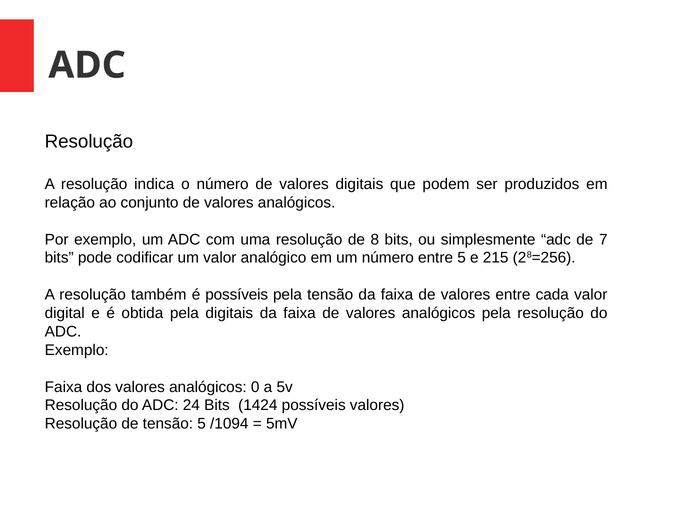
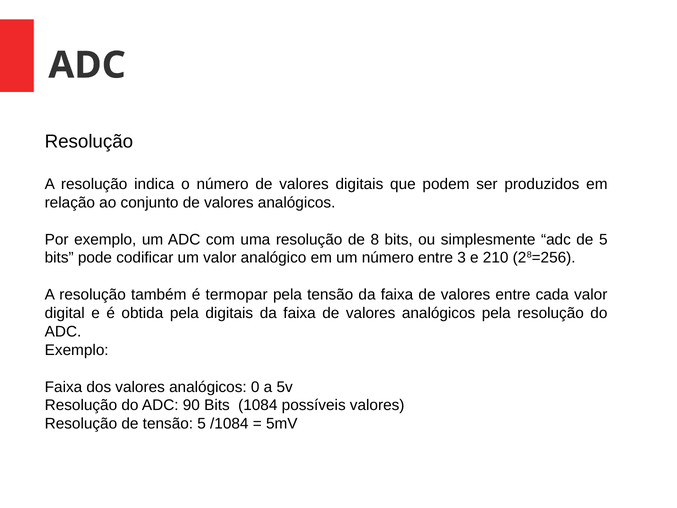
de 7: 7 -> 5 (603, 239)
entre 5: 5 -> 3 (462, 258)
215: 215 -> 210 (496, 258)
é possíveis: possíveis -> termopar (237, 295)
24: 24 -> 90 (191, 405)
1424: 1424 -> 1084 (258, 405)
/1094: /1094 -> /1084 (229, 424)
